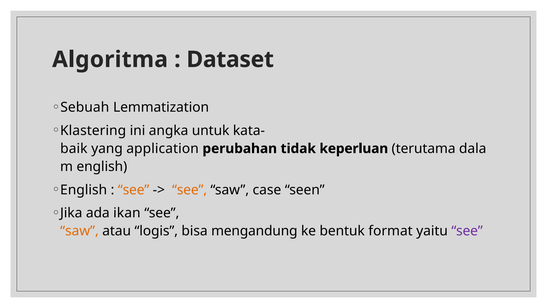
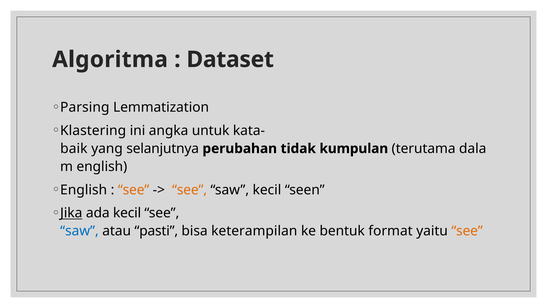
Sebuah: Sebuah -> Parsing (85, 107)
application: application -> selanjutnya (163, 148)
keperluan: keperluan -> kumpulan (354, 148)
saw case: case -> kecil (267, 190)
Jika underline: none -> present (71, 213)
ada ikan: ikan -> kecil (127, 213)
saw colour: orange -> blue (79, 231)
logis: logis -> pasti (156, 231)
mengandung: mengandung -> keterampilan (254, 231)
see colour: purple -> orange (467, 231)
